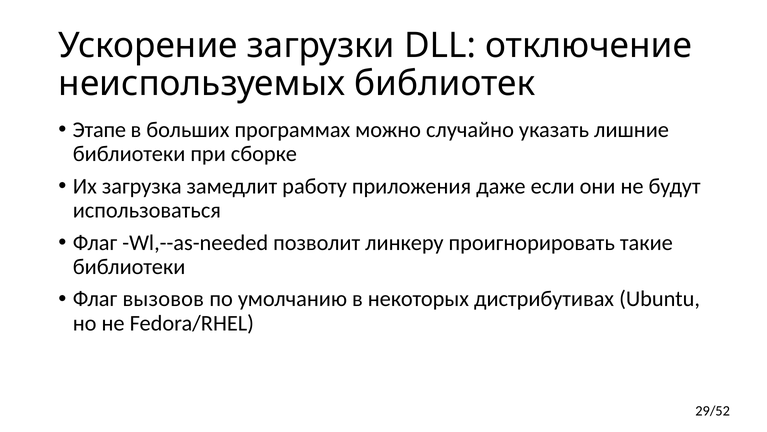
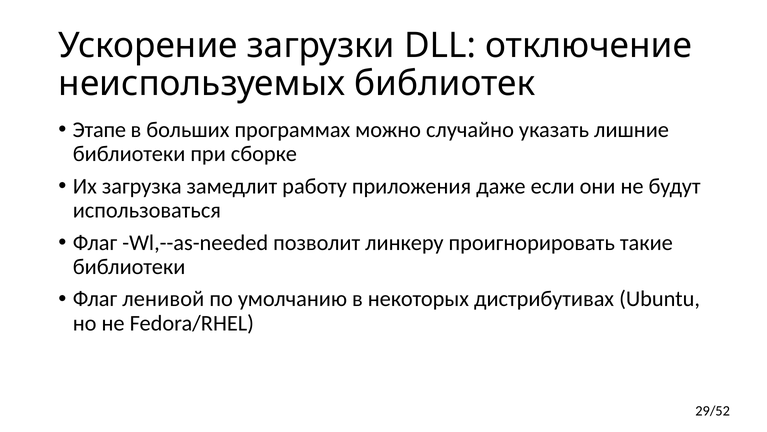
вызовов: вызовов -> ленивой (163, 299)
